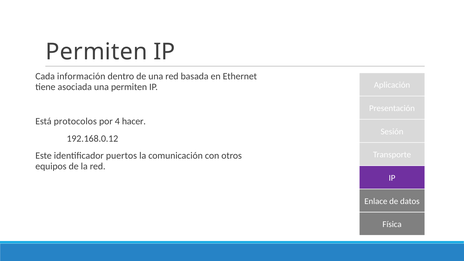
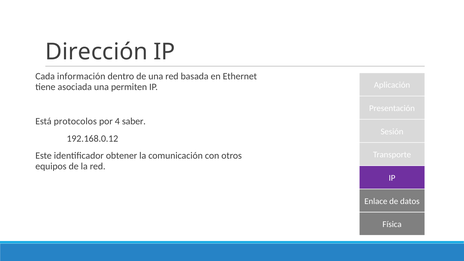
Permiten: Permiten -> Dirección (97, 52)
hacer: hacer -> saber (134, 121)
puertos: puertos -> obtener (122, 156)
